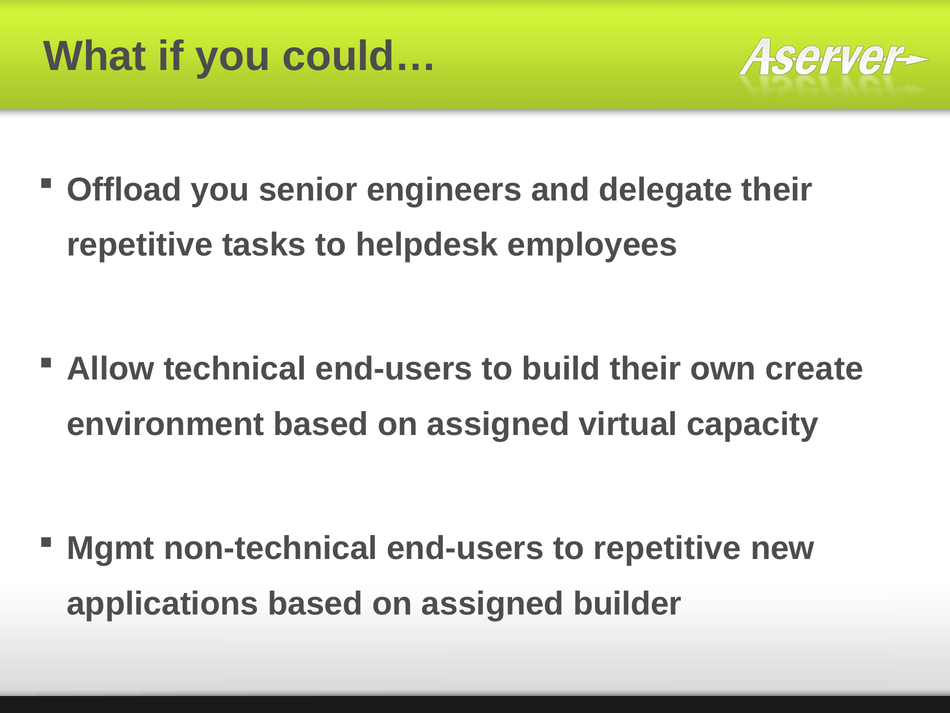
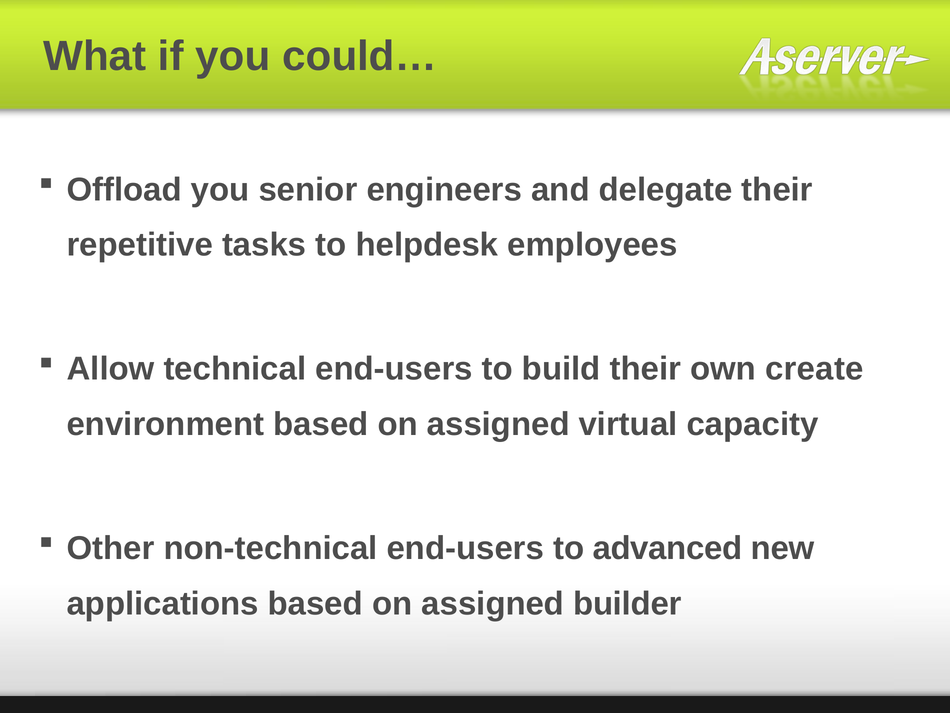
Mgmt: Mgmt -> Other (111, 548)
to repetitive: repetitive -> advanced (668, 548)
